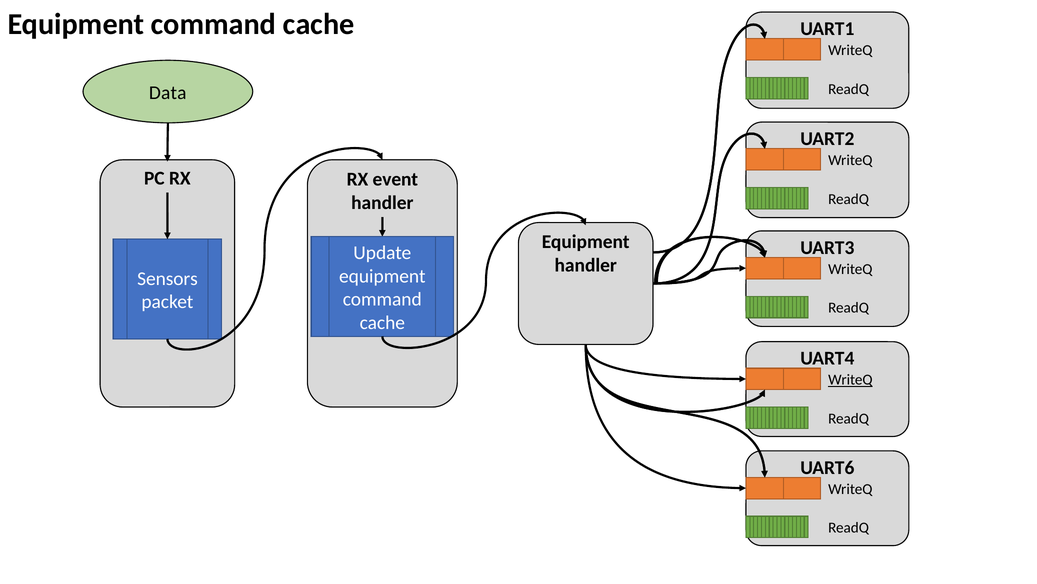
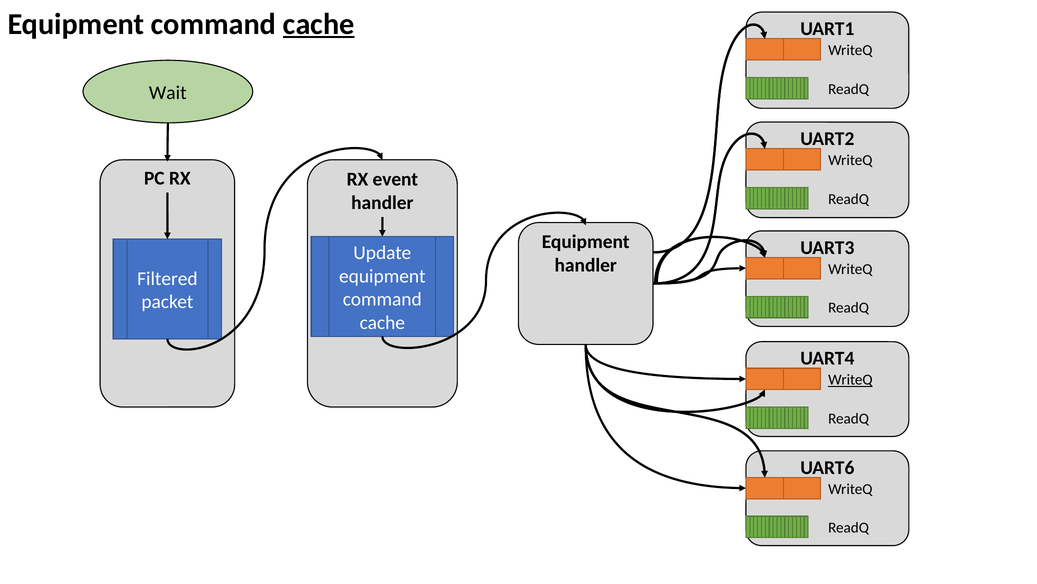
cache underline: none -> present (319, 24)
Data: Data -> Wait (168, 93)
Sensors: Sensors -> Filtered (167, 278)
